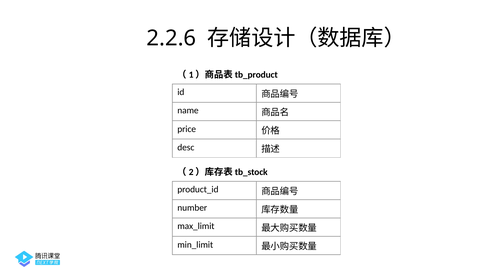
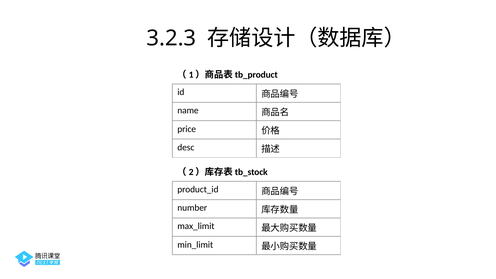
2.2.6: 2.2.6 -> 3.2.3 (171, 38)
